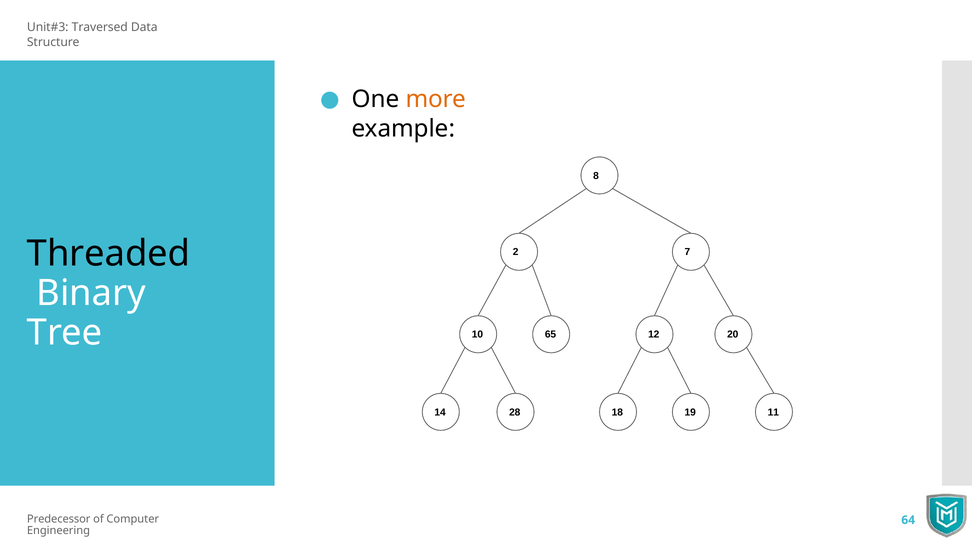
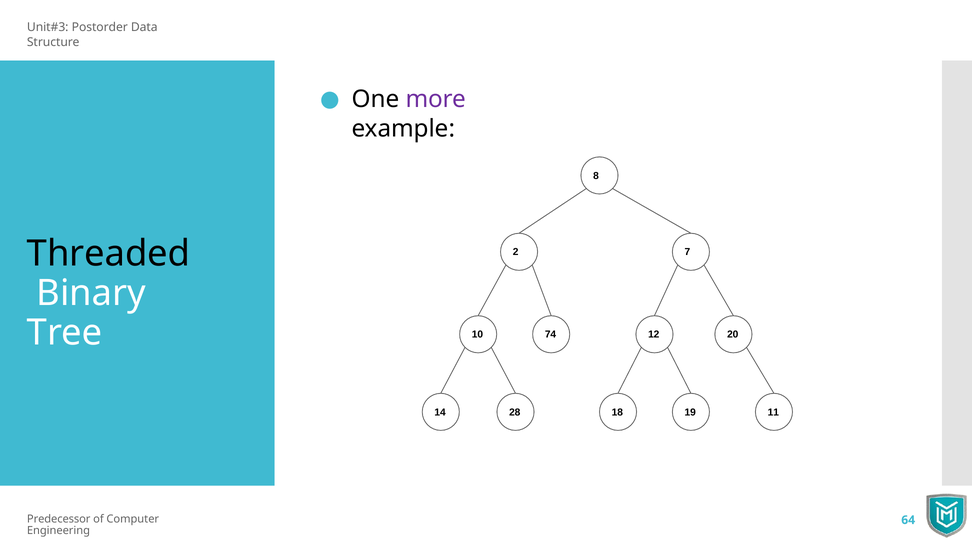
Traversed: Traversed -> Postorder (100, 27)
more colour: orange -> purple (436, 99)
65: 65 -> 74 (550, 334)
